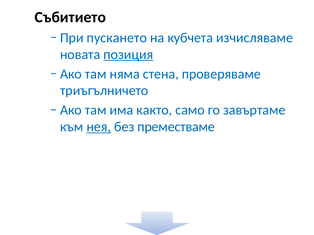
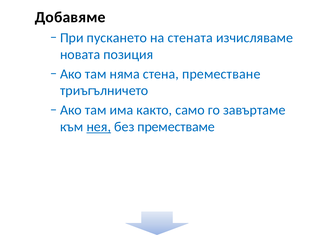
Събитието: Събитието -> Добавяме (70, 17)
кубчета: кубчета -> стената (190, 38)
позиция underline: present -> none (128, 55)
проверяваме: проверяваме -> преместване (221, 74)
